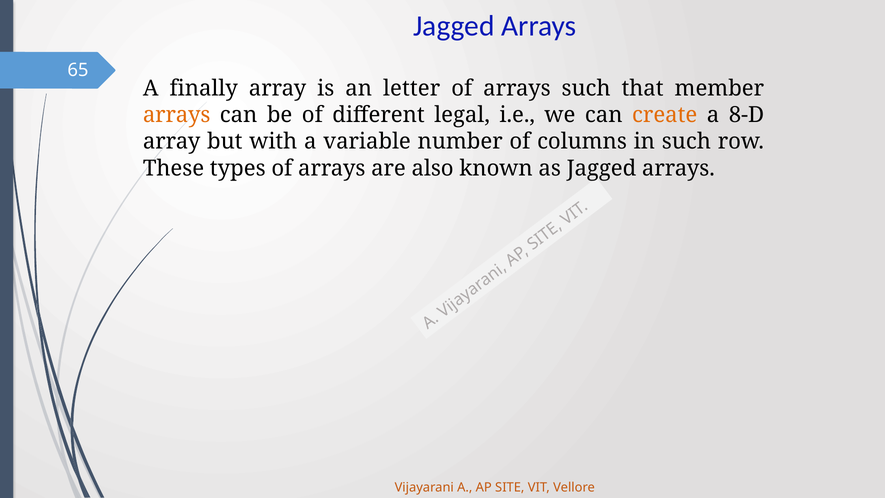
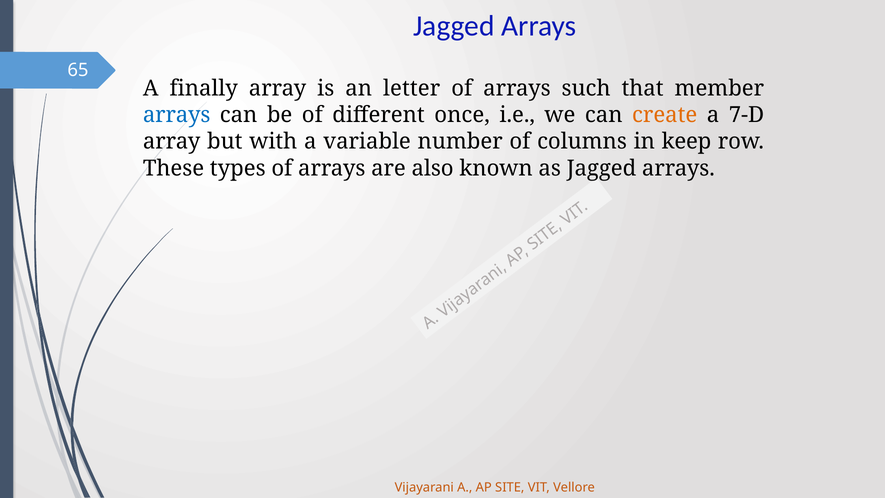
arrays colour: orange -> blue (177, 115)
legal: legal -> once (462, 115)
8-D: 8-D -> 7-D (746, 115)
in such: such -> keep (687, 142)
